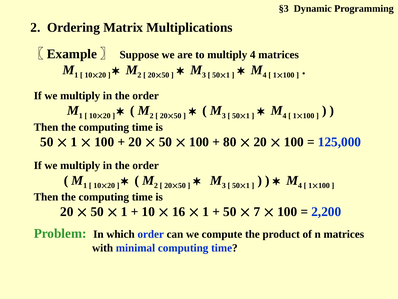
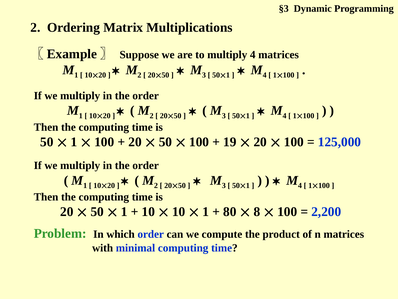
80: 80 -> 19 (230, 142)
16: 16 -> 10 (179, 211)
50: 50 -> 80 (230, 211)
7: 7 -> 8 (257, 211)
